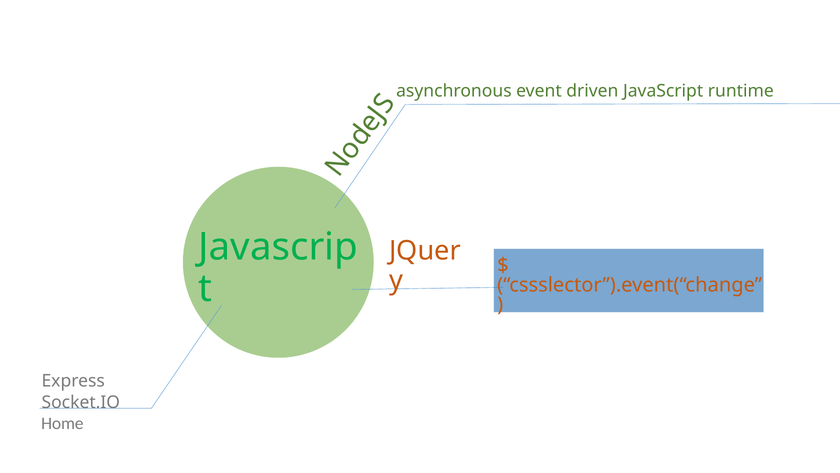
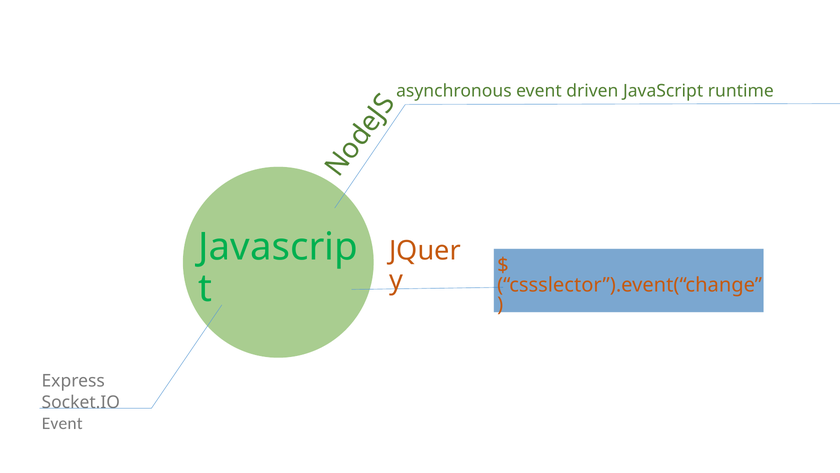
Home: Home -> Event (62, 423)
